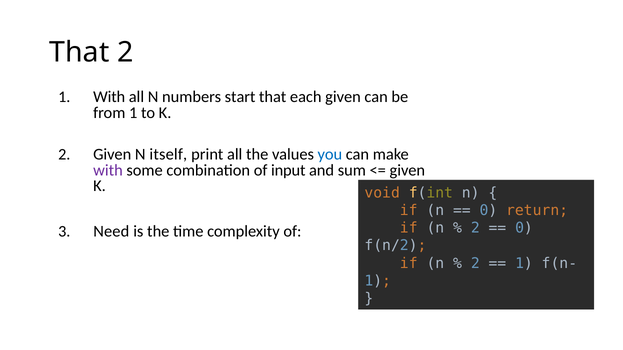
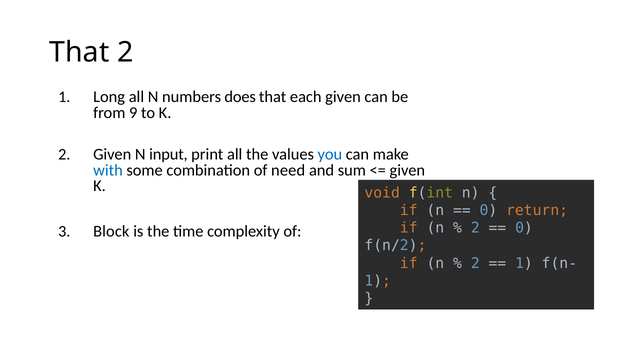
1 With: With -> Long (109, 97)
start: start -> does (240, 97)
from 1: 1 -> 9 (133, 113)
itself: itself -> input (168, 154)
with colour: purple -> blue (108, 170)
input: input -> need (288, 170)
Need: Need -> Block (111, 232)
